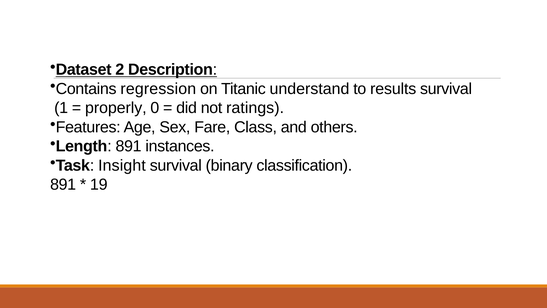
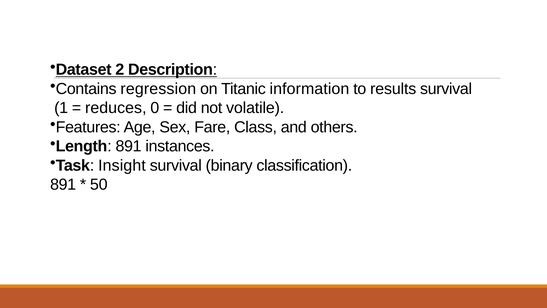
understand: understand -> information (309, 89)
properly: properly -> reduces (116, 108)
ratings: ratings -> volatile (255, 108)
19: 19 -> 50 (99, 185)
